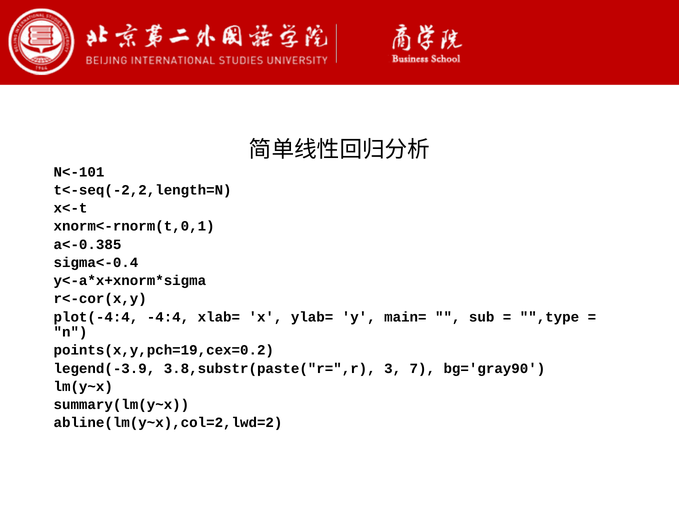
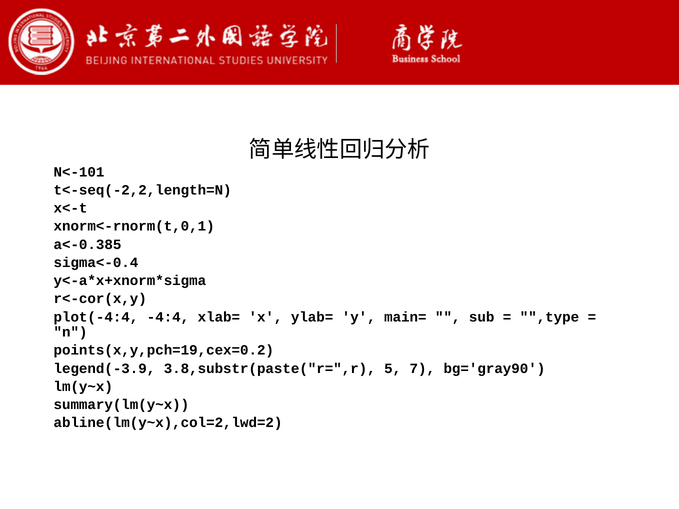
3: 3 -> 5 (393, 369)
